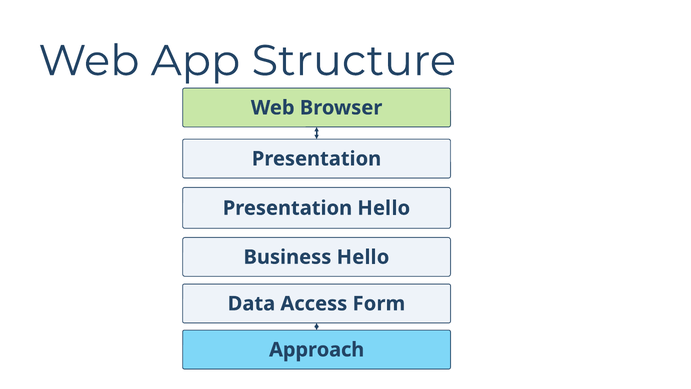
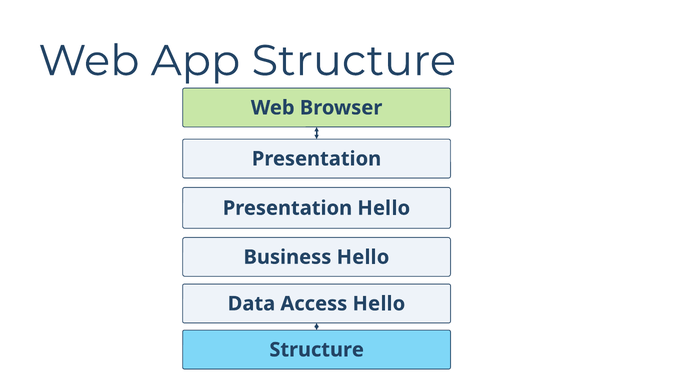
Access Form: Form -> Hello (379, 303)
Approach: Approach -> Structure (317, 350)
